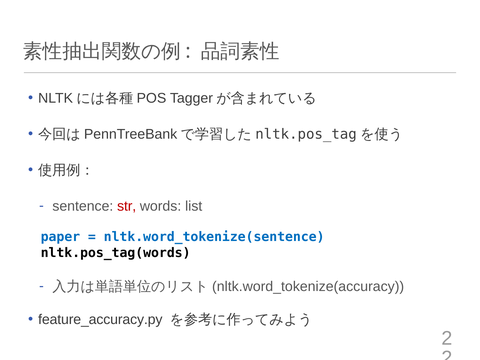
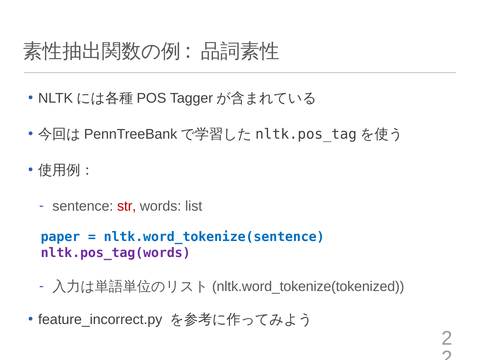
nltk.pos_tag(words colour: black -> purple (116, 253)
nltk.word_tokenize(accuracy: nltk.word_tokenize(accuracy -> nltk.word_tokenize(tokenized (308, 286)
feature_accuracy.py: feature_accuracy.py -> feature_incorrect.py (100, 320)
